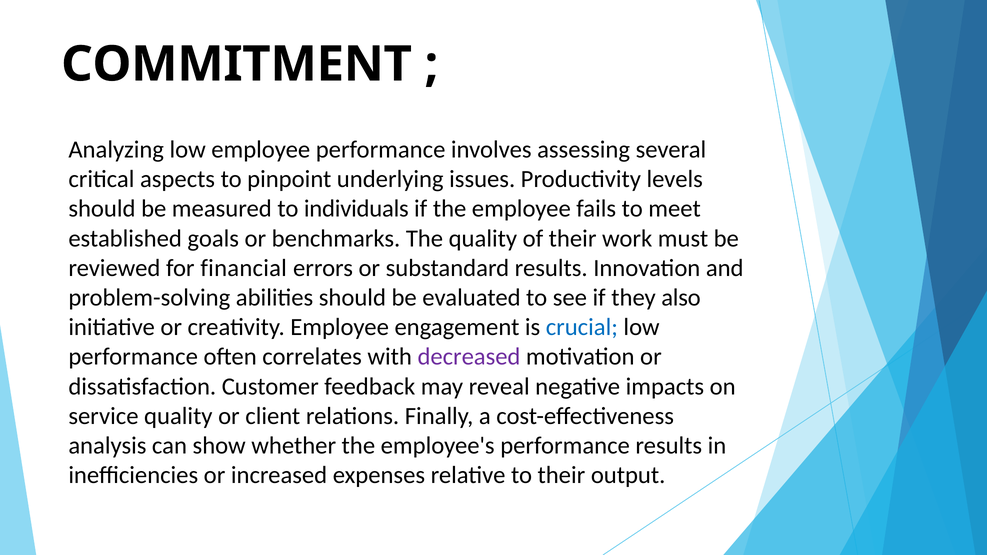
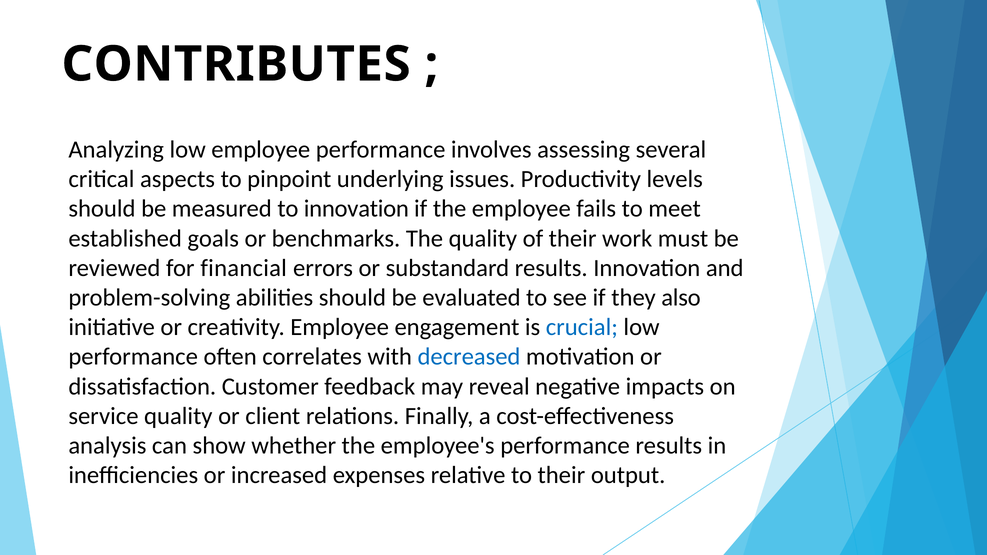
COMMITMENT: COMMITMENT -> CONTRIBUTES (236, 64)
to individuals: individuals -> innovation (356, 209)
decreased colour: purple -> blue (469, 357)
